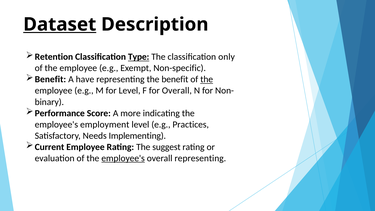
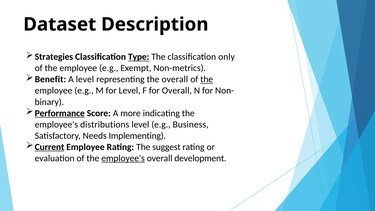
Dataset underline: present -> none (60, 24)
Retention: Retention -> Strategies (54, 57)
Non-specific: Non-specific -> Non-metrics (180, 68)
A have: have -> level (85, 79)
the benefit: benefit -> overall (175, 79)
Performance underline: none -> present (60, 113)
employment: employment -> distributions (105, 124)
Practices: Practices -> Business (191, 124)
Current underline: none -> present (50, 147)
overall representing: representing -> development (200, 158)
